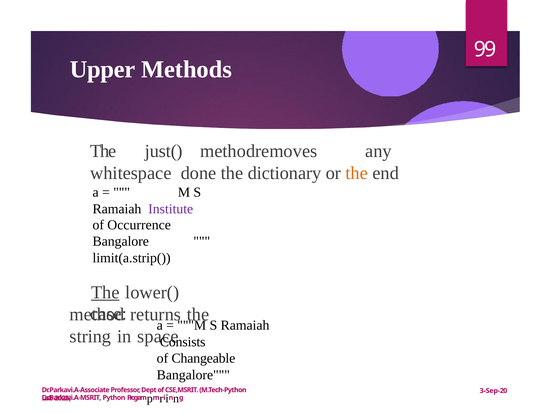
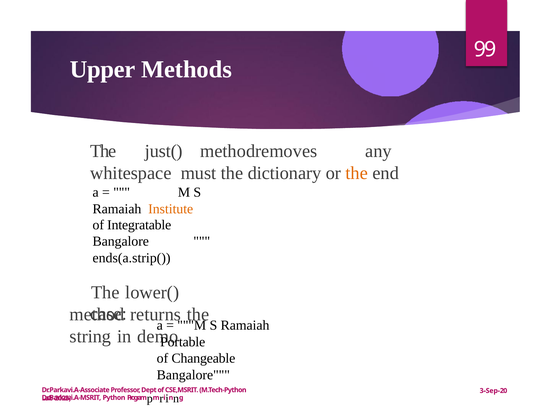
done: done -> must (199, 173)
Institute colour: purple -> orange (171, 209)
Occurrence: Occurrence -> Integratable (139, 225)
limit(a.strip(: limit(a.strip( -> ends(a.strip( (132, 258)
The underline: present -> none (105, 292)
space: space -> demo (158, 336)
Consists: Consists -> Portable (183, 341)
